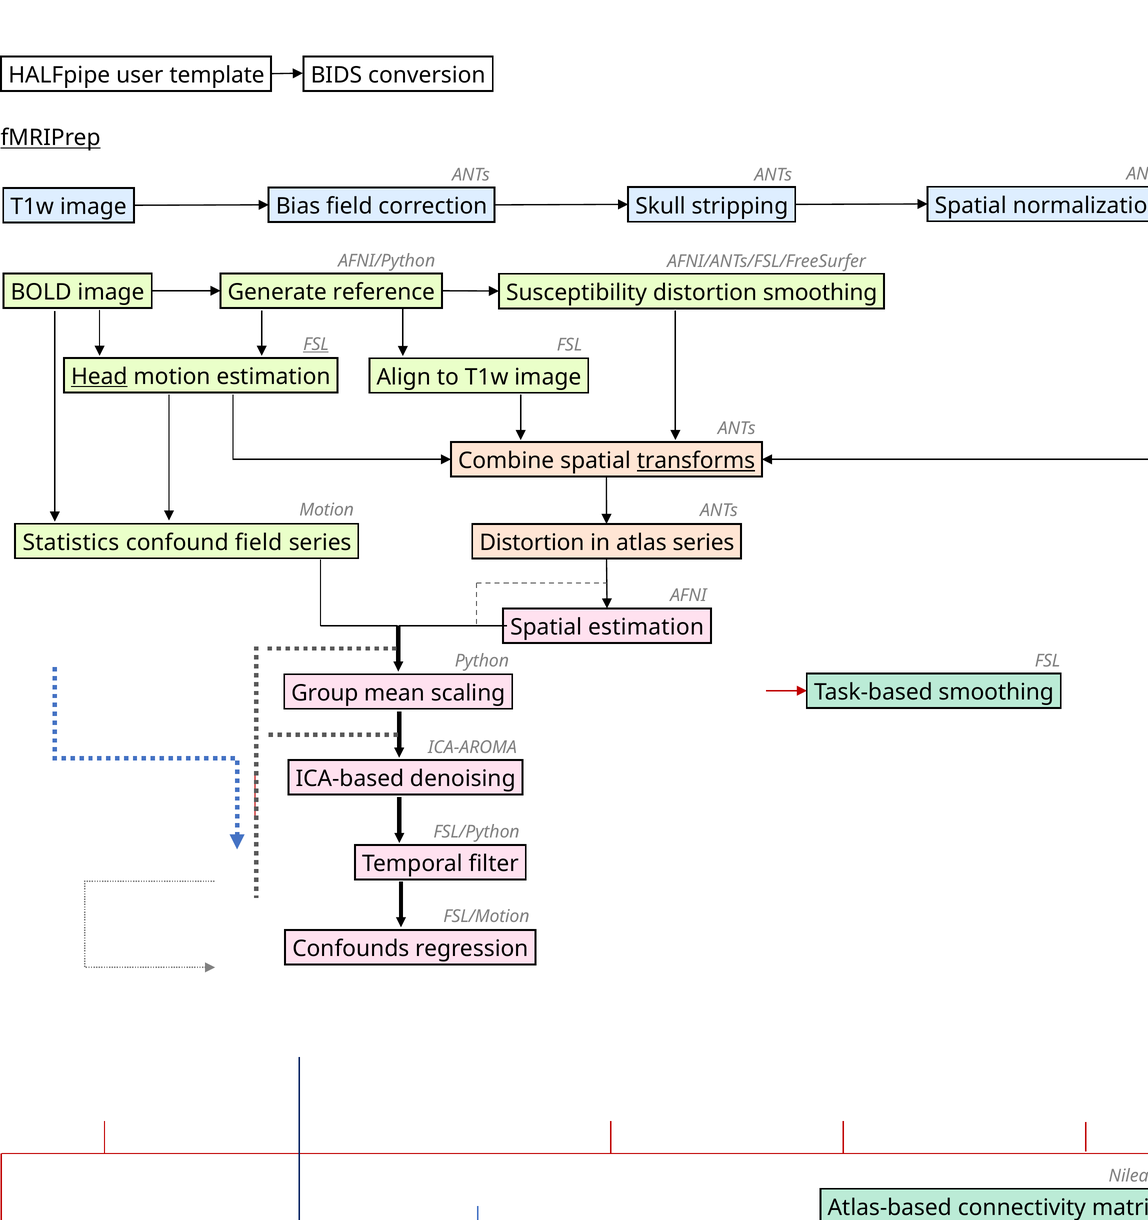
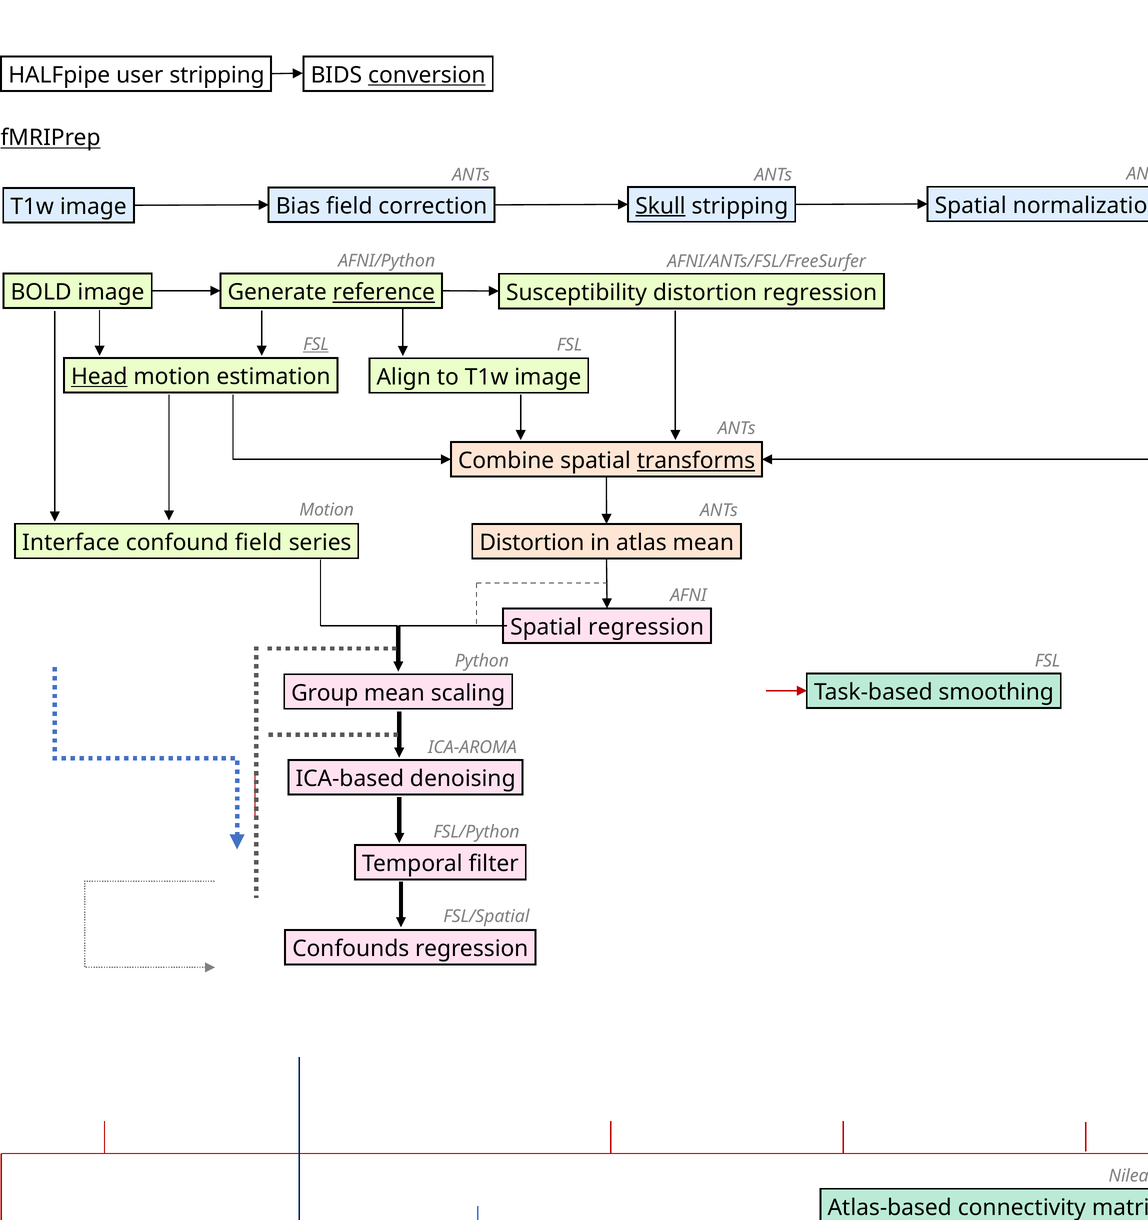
user template: template -> stripping (217, 75)
conversion underline: none -> present (427, 75)
Skull underline: none -> present (660, 206)
reference underline: none -> present (384, 292)
distortion smoothing: smoothing -> regression (820, 293)
Statistics: Statistics -> Interface (71, 542)
atlas series: series -> mean (703, 543)
Spatial estimation: estimation -> regression (646, 627)
FSL/Motion: FSL/Motion -> FSL/Spatial (486, 916)
